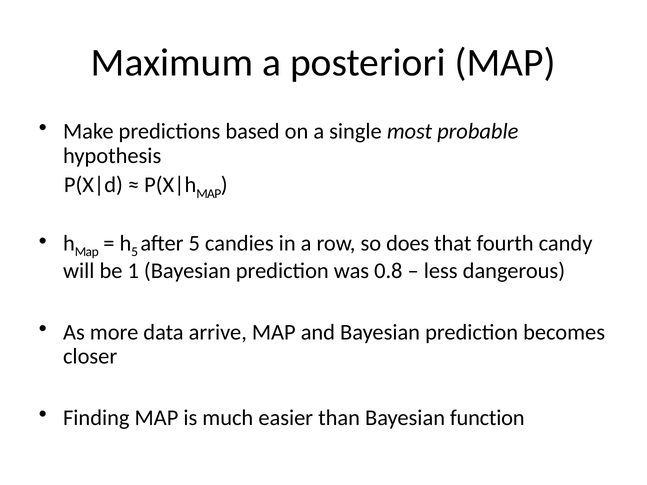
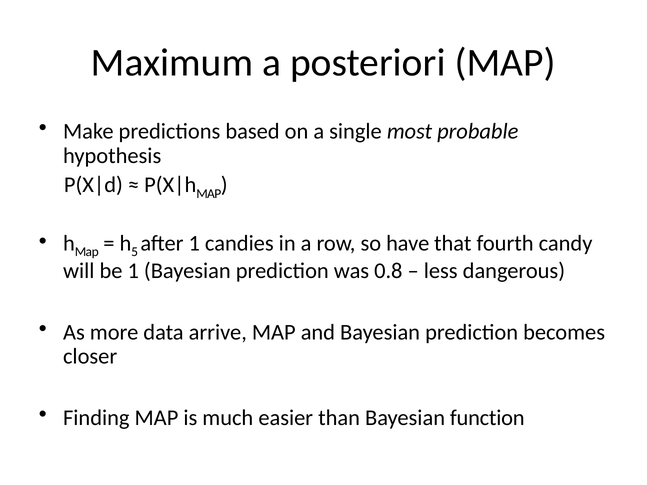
after 5: 5 -> 1 (194, 243)
does: does -> have (408, 243)
